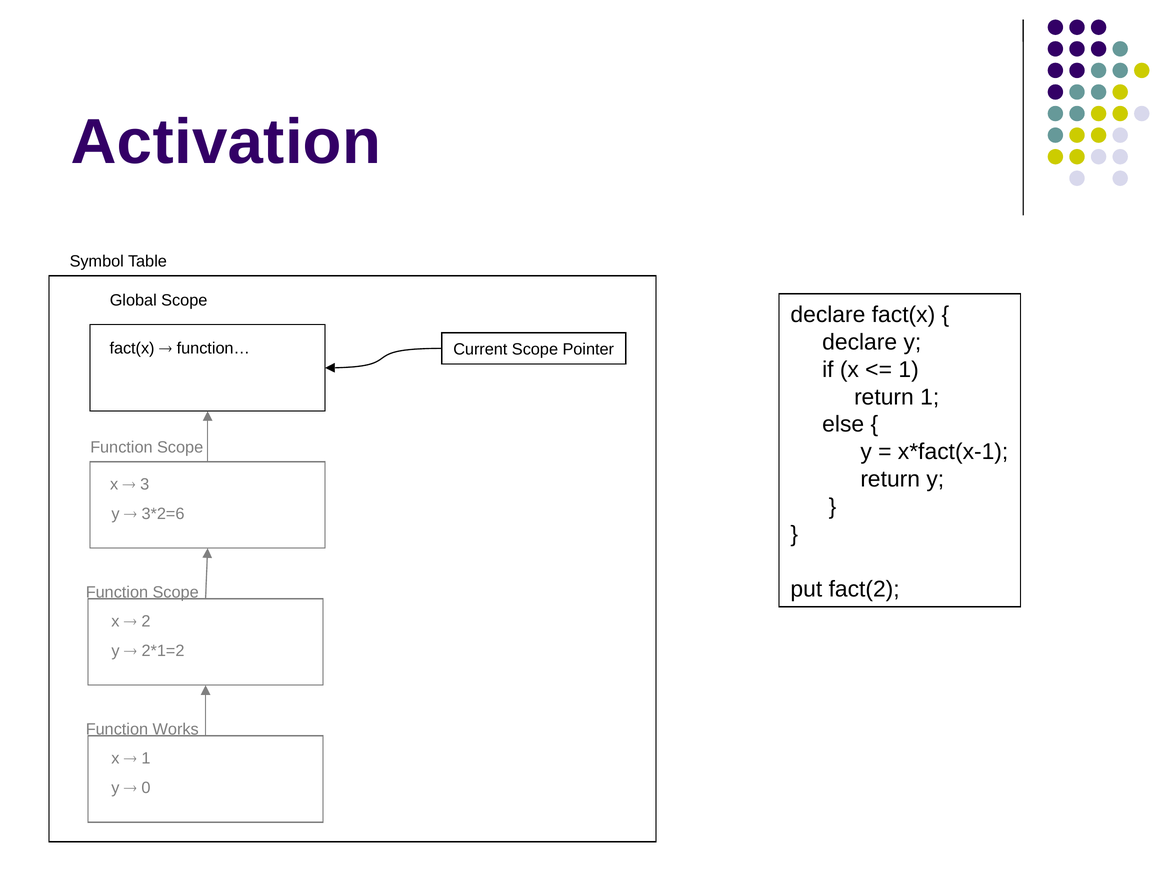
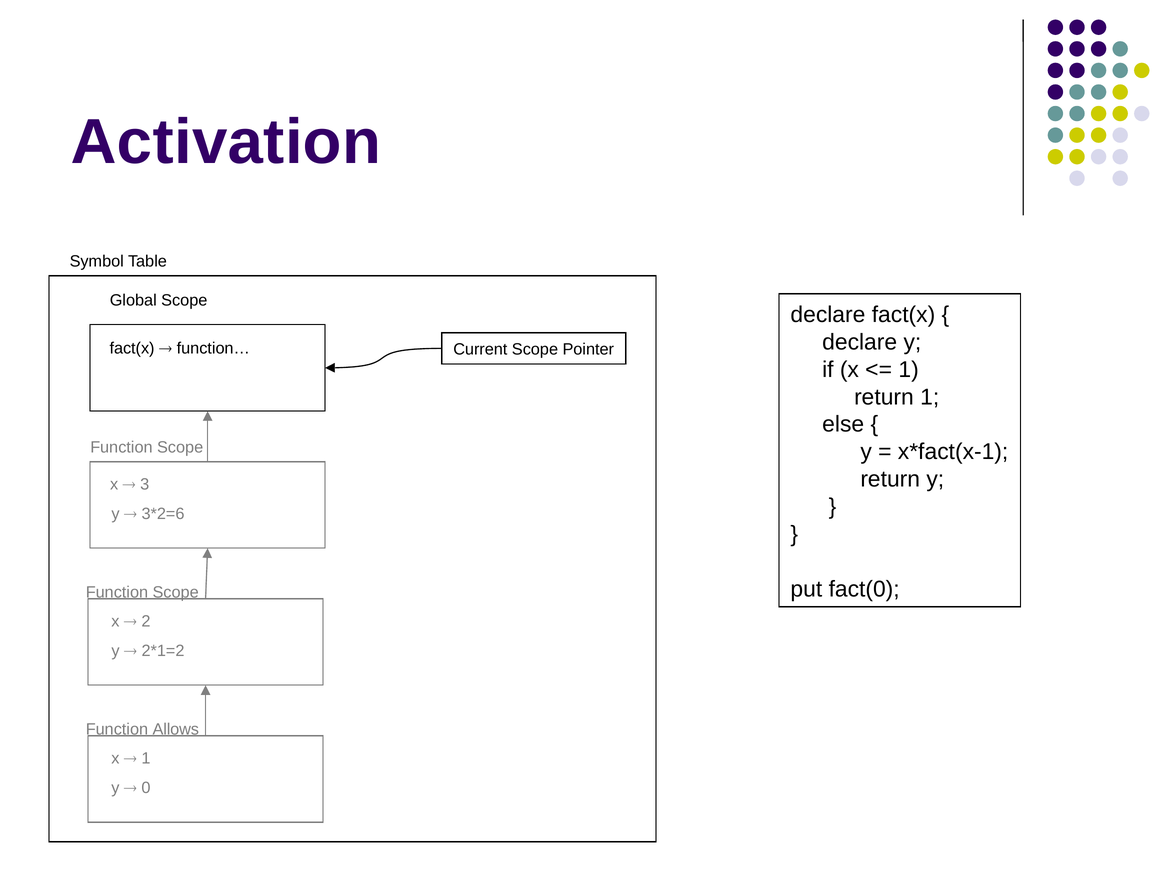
fact(2: fact(2 -> fact(0 (864, 589)
Works: Works -> Allows (176, 729)
